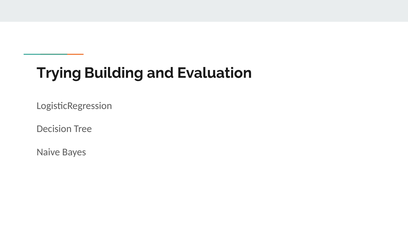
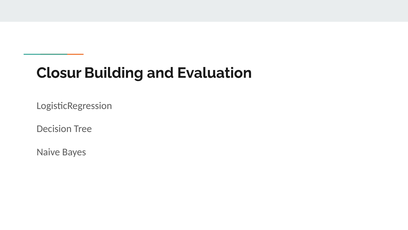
Trying: Trying -> Closur (59, 73)
